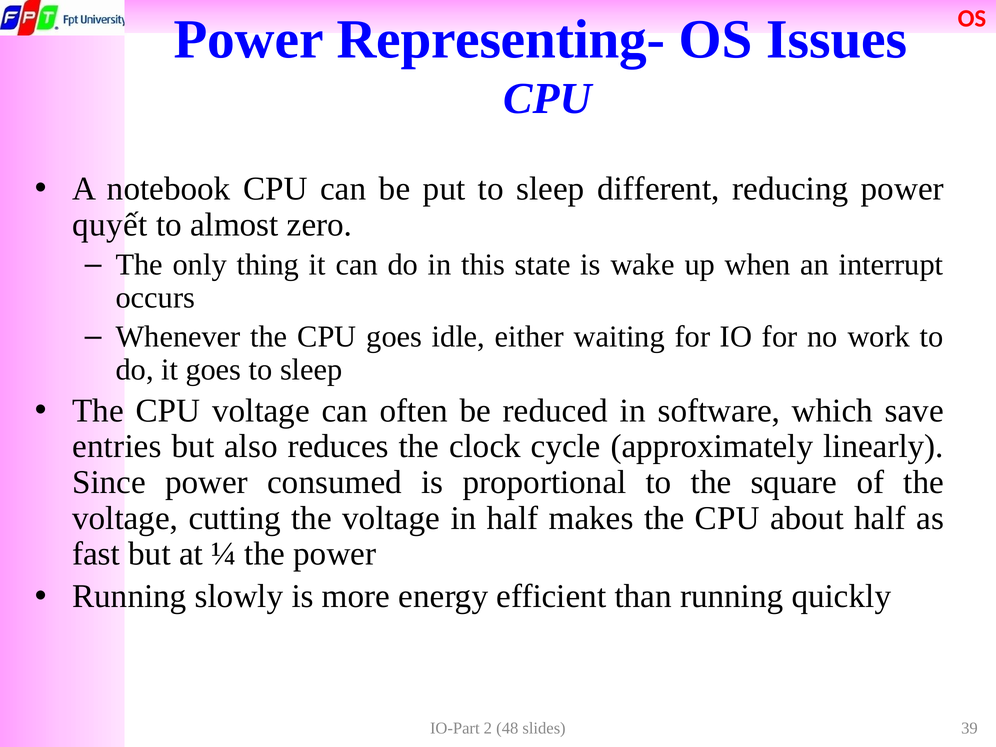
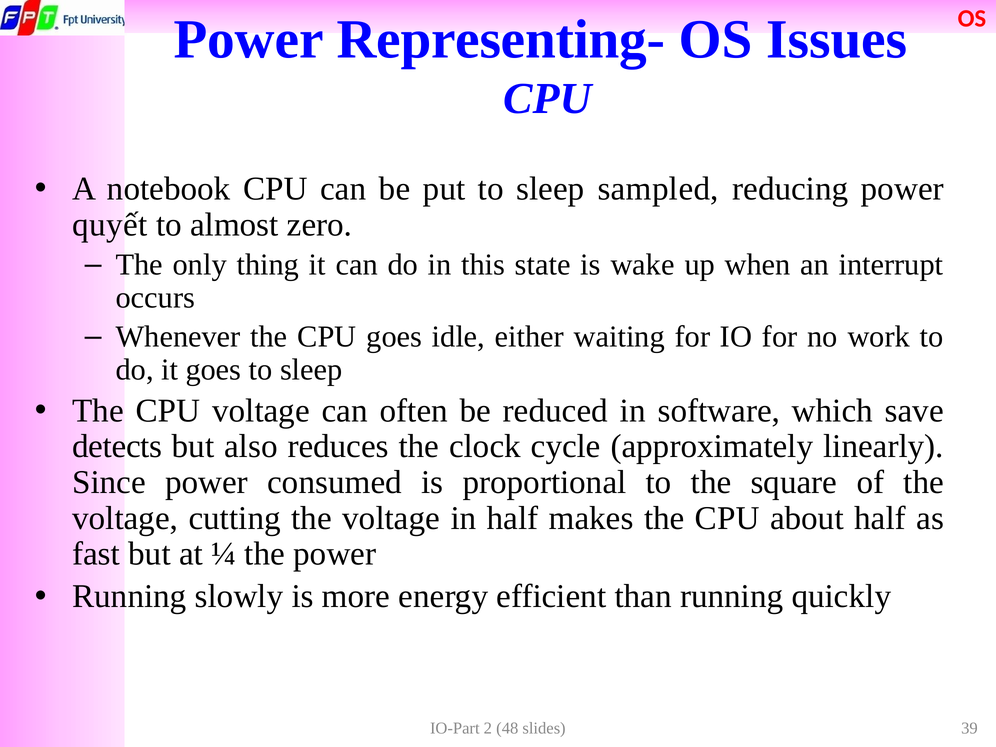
different: different -> sampled (658, 189)
entries: entries -> detects (117, 446)
